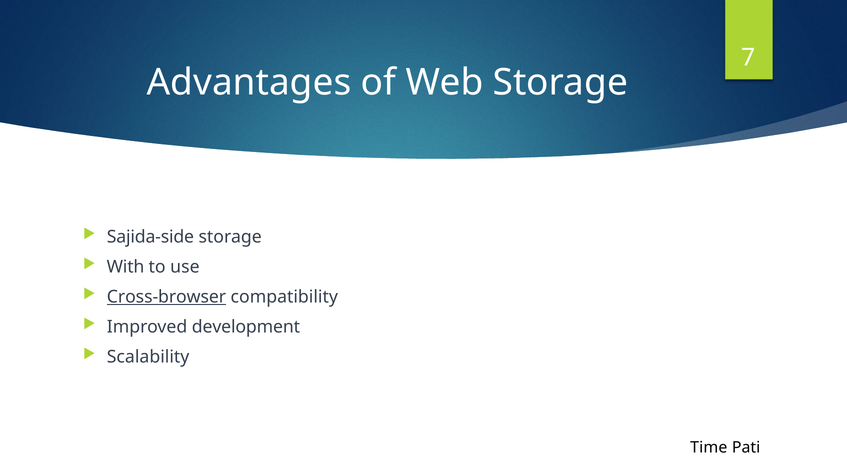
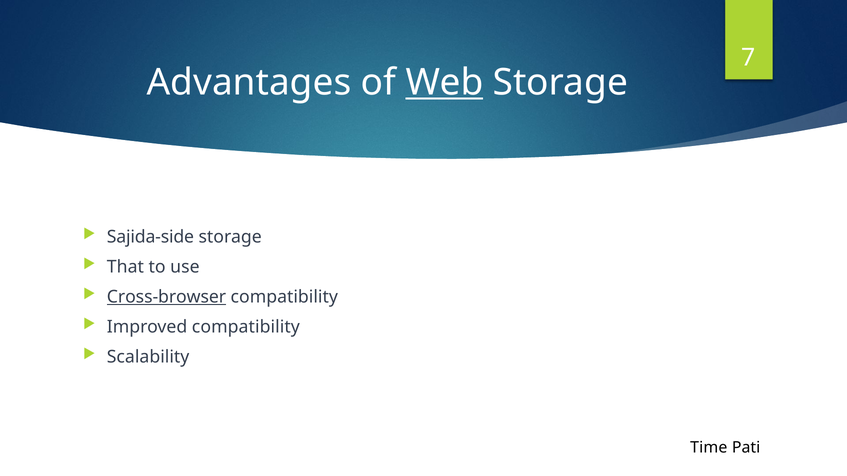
Web underline: none -> present (445, 83)
With: With -> That (125, 267)
Improved development: development -> compatibility (246, 327)
